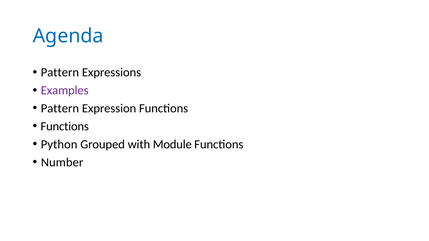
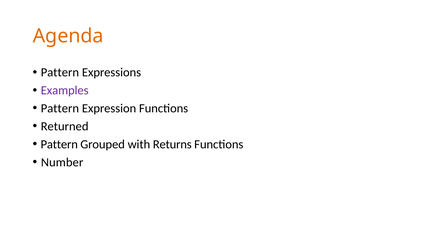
Agenda colour: blue -> orange (68, 36)
Functions: Functions -> Returned (65, 126)
Python: Python -> Pattern (59, 144)
Module: Module -> Returns (172, 144)
